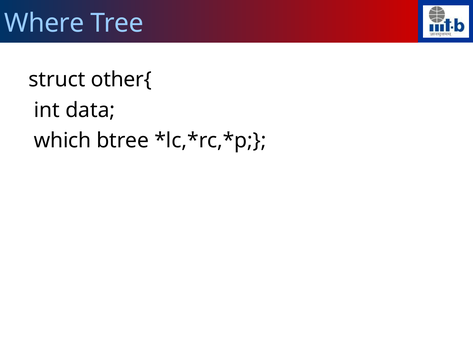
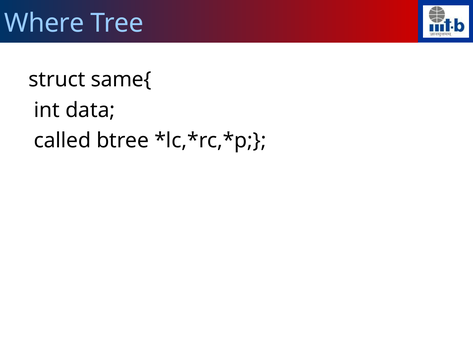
other{: other{ -> same{ (121, 80)
which: which -> called (62, 141)
